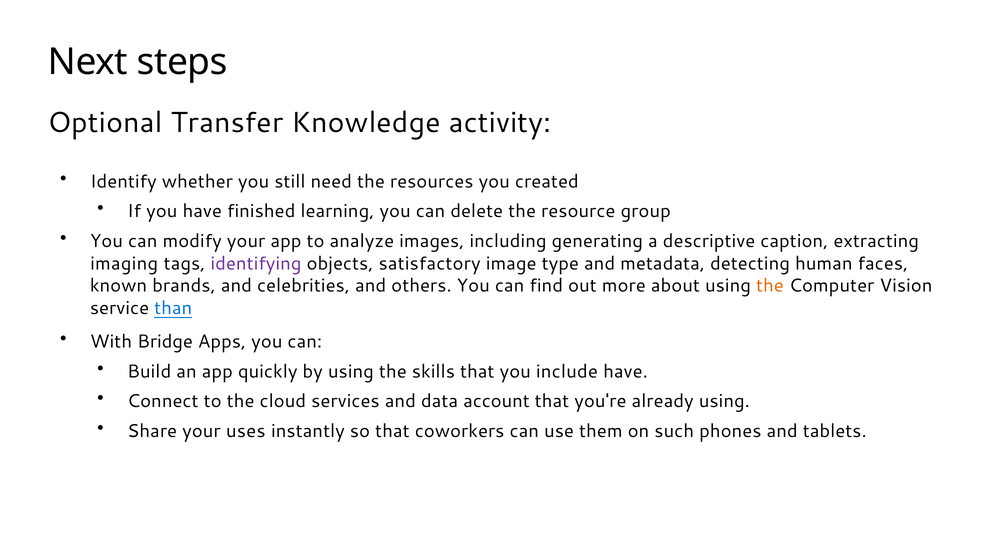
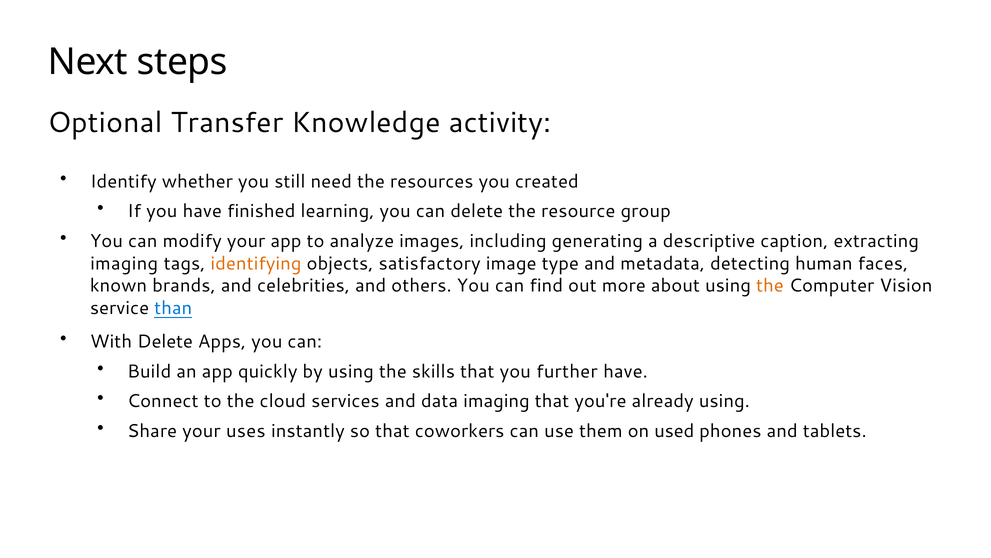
identifying colour: purple -> orange (256, 263)
With Bridge: Bridge -> Delete (165, 341)
include: include -> further (567, 371)
data account: account -> imaging (496, 401)
such: such -> used (674, 431)
